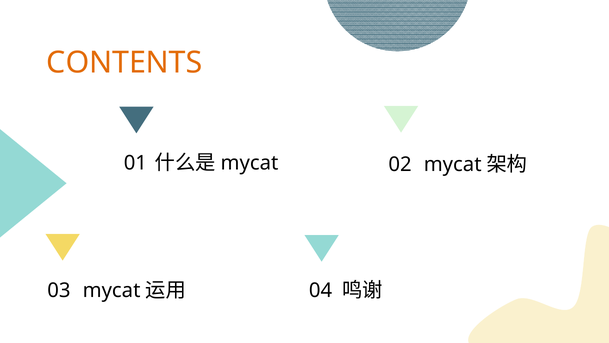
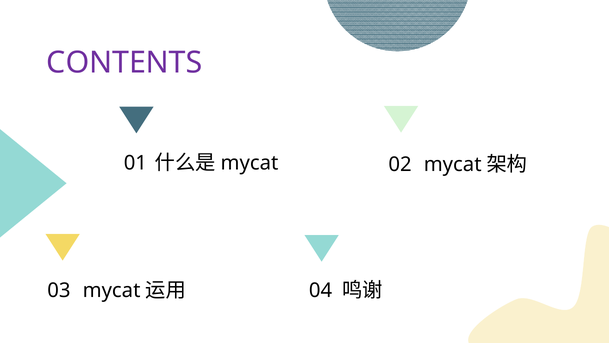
CONTENTS colour: orange -> purple (124, 63)
